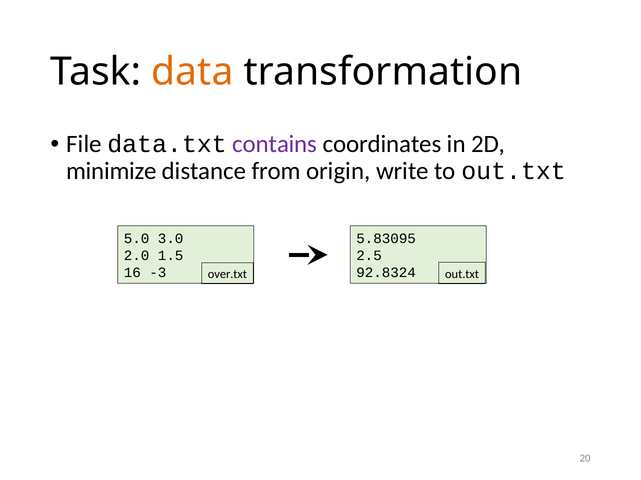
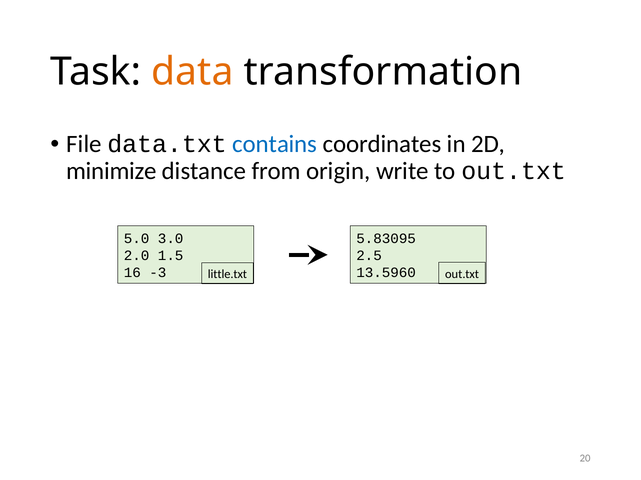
contains colour: purple -> blue (275, 145)
over.txt: over.txt -> little.txt (227, 274)
92.8324: 92.8324 -> 13.5960 (386, 273)
